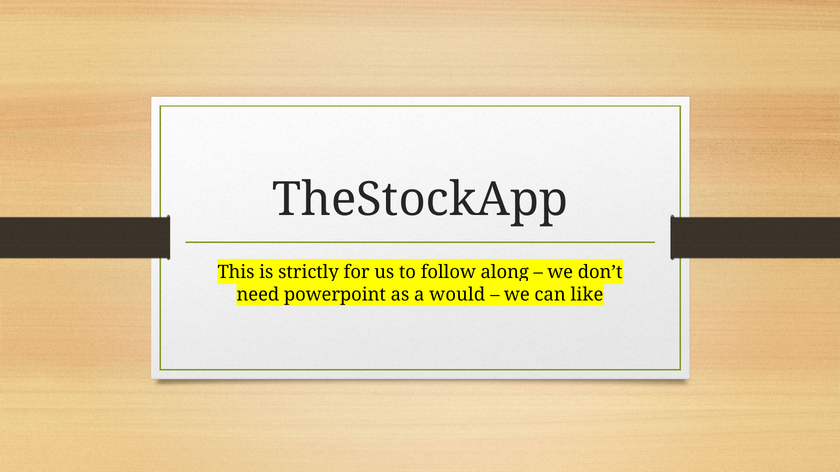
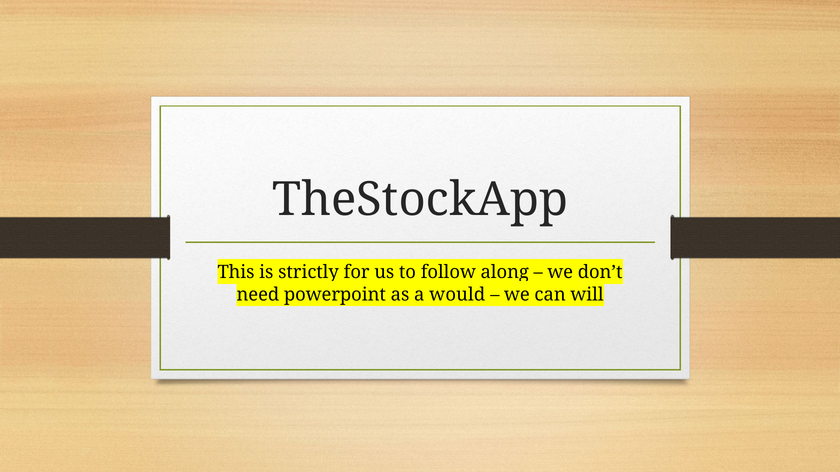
like: like -> will (587, 295)
